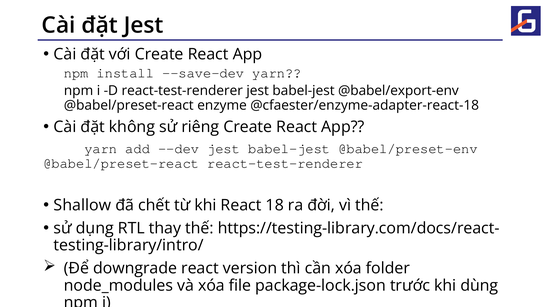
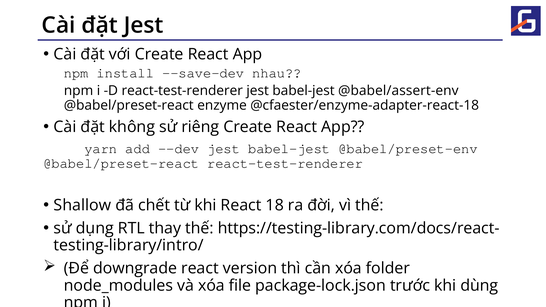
--save-dev yarn: yarn -> nhau (277, 73)
@babel/export-env: @babel/export-env -> @babel/assert-env (398, 91)
